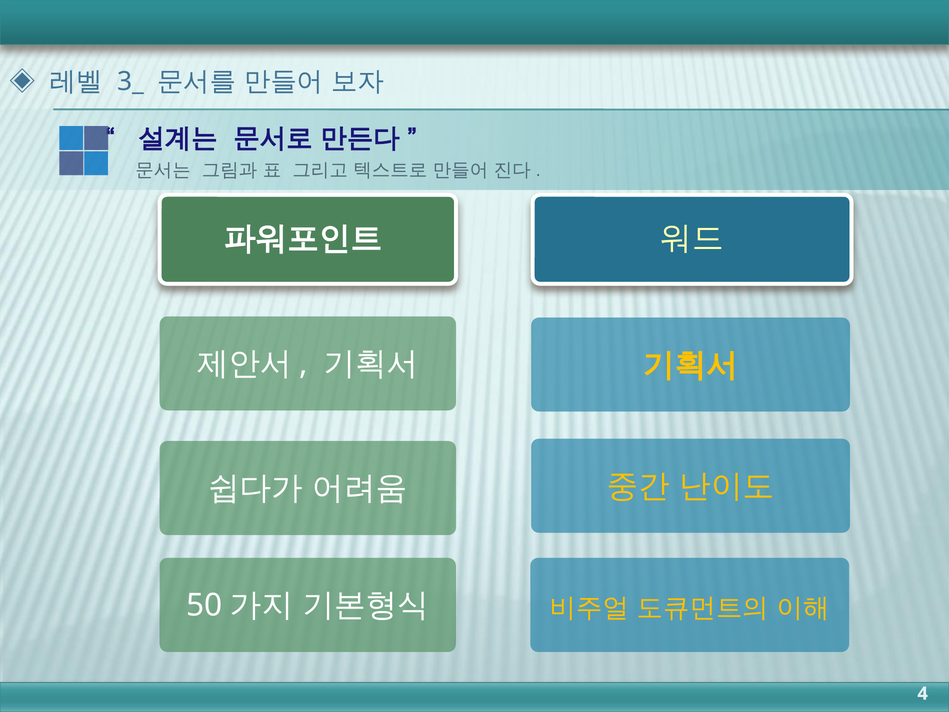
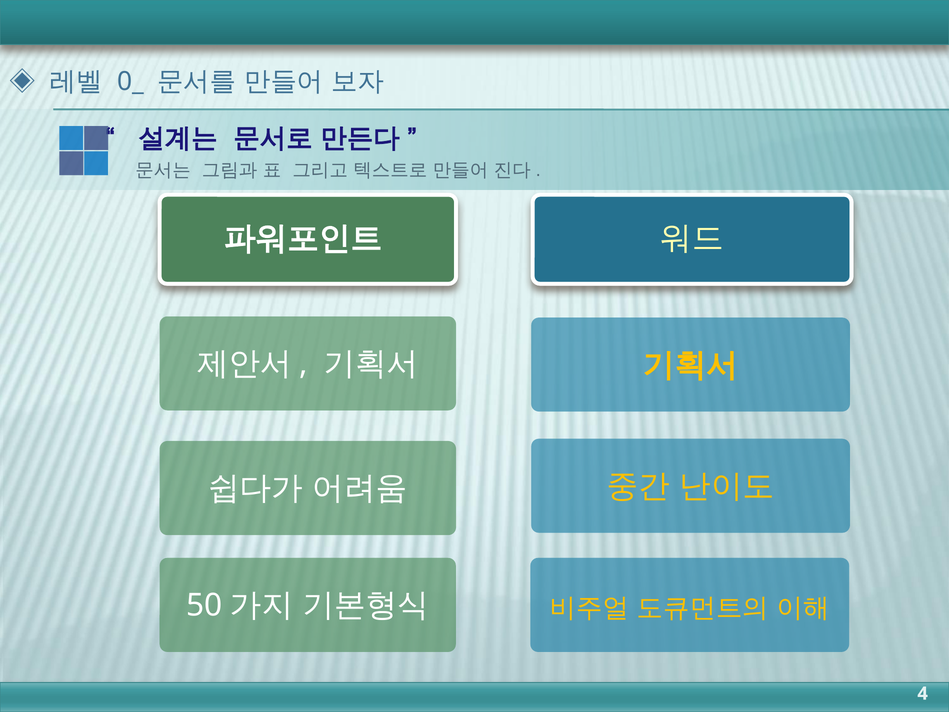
3_: 3_ -> 0_ (130, 82)
